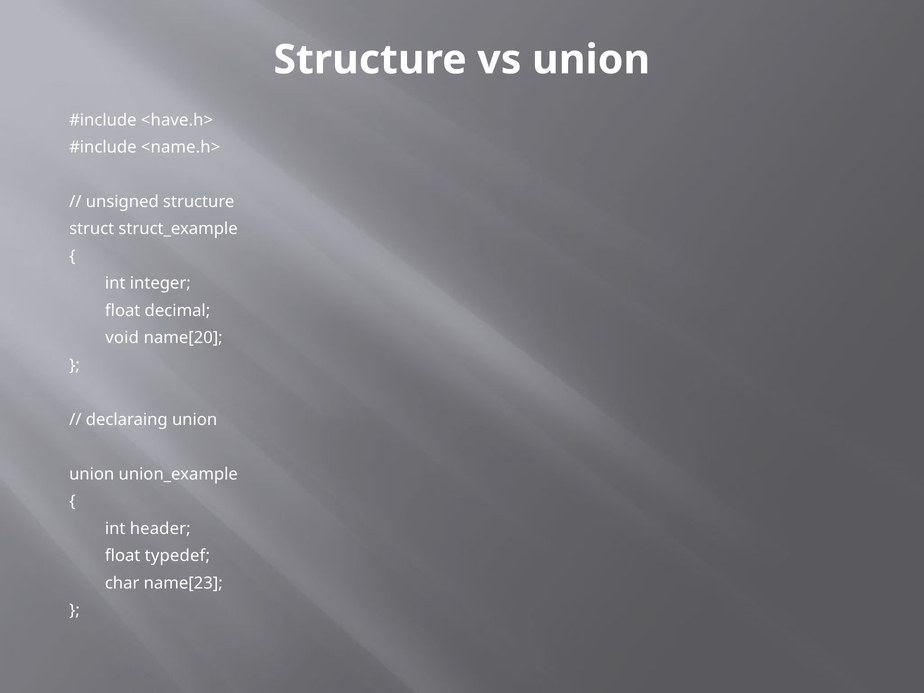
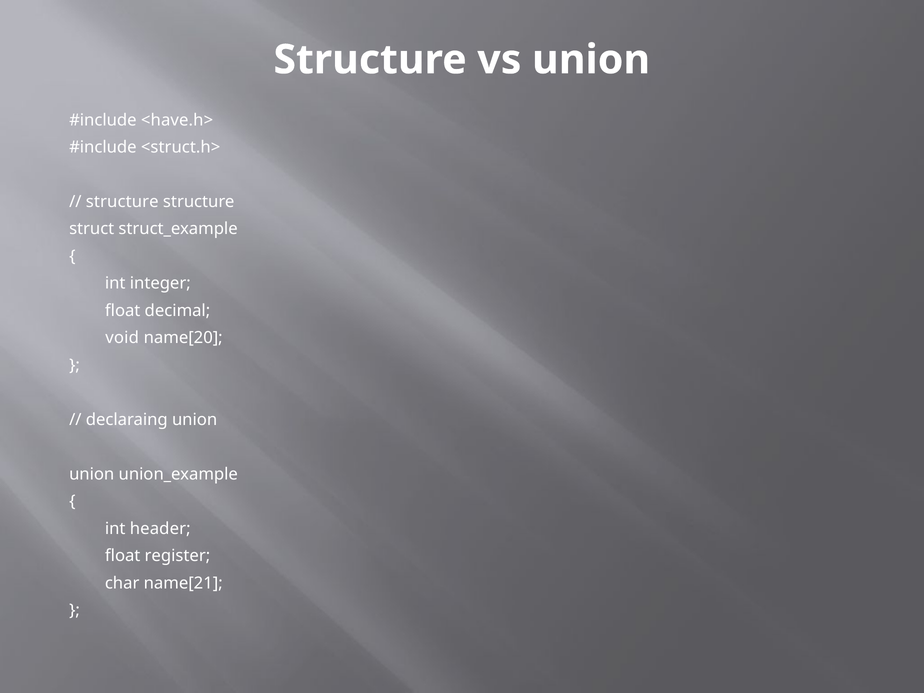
<name.h>: <name.h> -> <struct.h> (181, 147)
unsigned: unsigned -> structure (122, 202)
typedef: typedef -> register (177, 556)
name[23: name[23 -> name[21 (183, 583)
